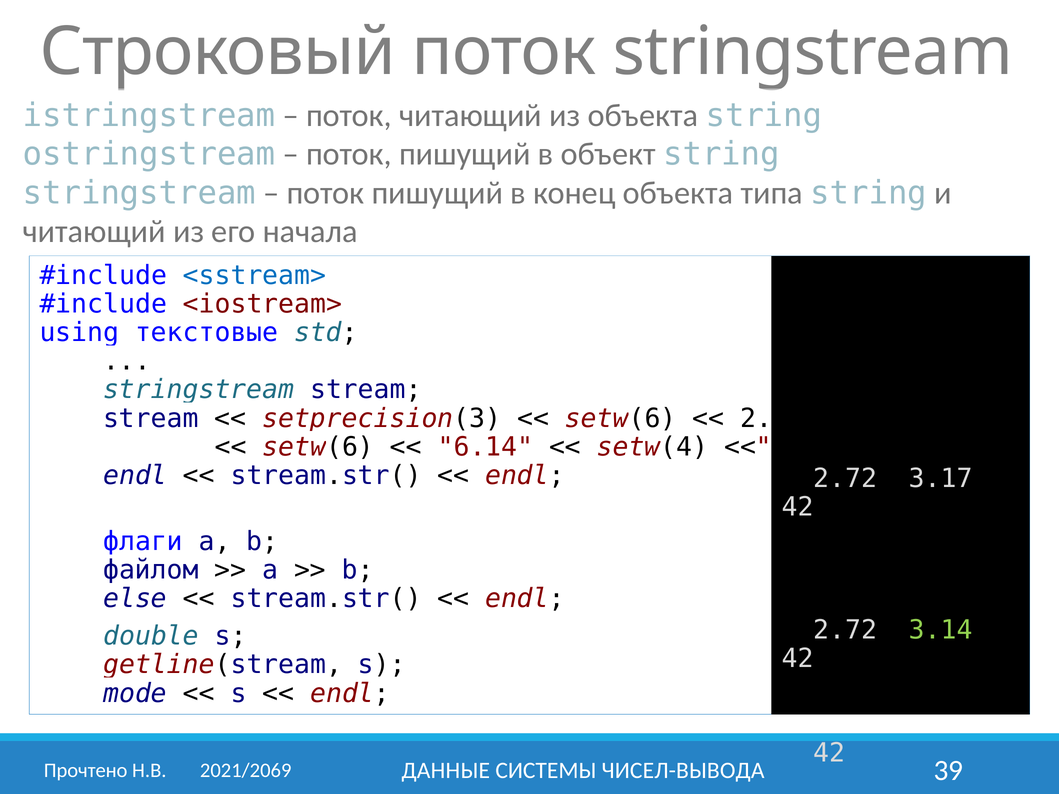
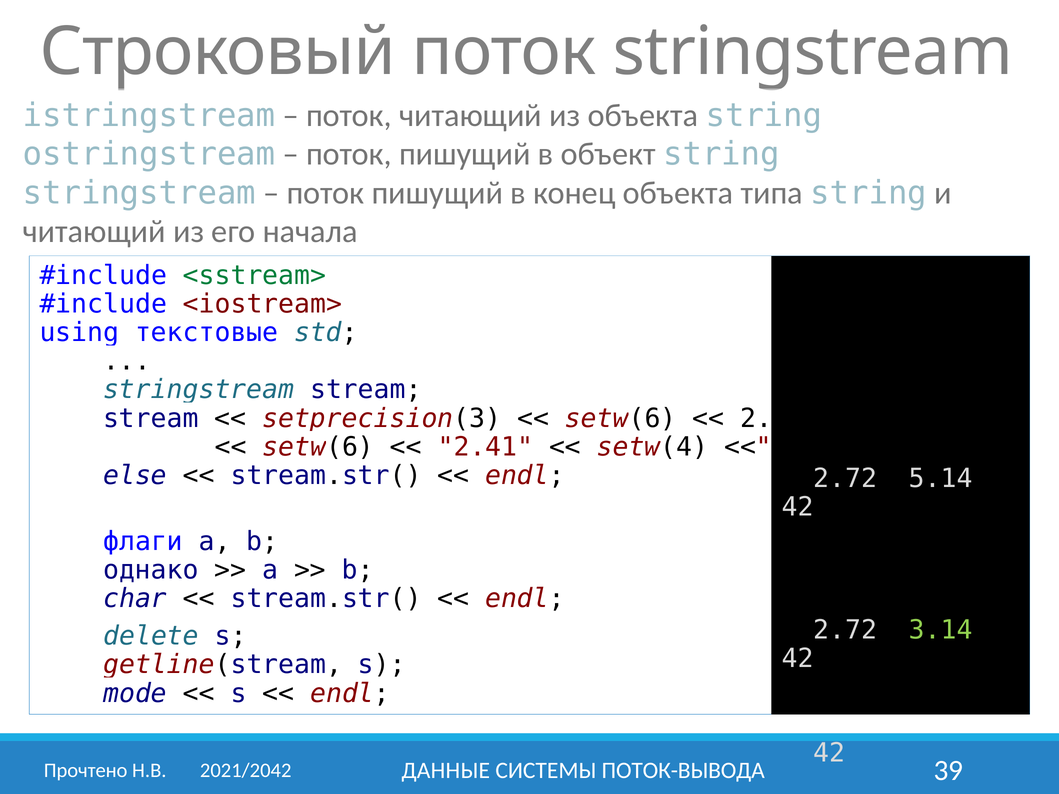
<sstream> colour: blue -> green (255, 275)
6.14: 6.14 -> 2.41 (485, 447)
endl: endl -> else (135, 476)
3.17: 3.17 -> 5.14 (941, 479)
файлом: файлом -> однако (151, 570)
else: else -> char (135, 599)
double: double -> delete (151, 636)
ЧИСЕЛ-ВЫВОДА: ЧИСЕЛ-ВЫВОДА -> ПОТОК-ВЫВОДА (683, 771)
2021/2069: 2021/2069 -> 2021/2042 (246, 771)
